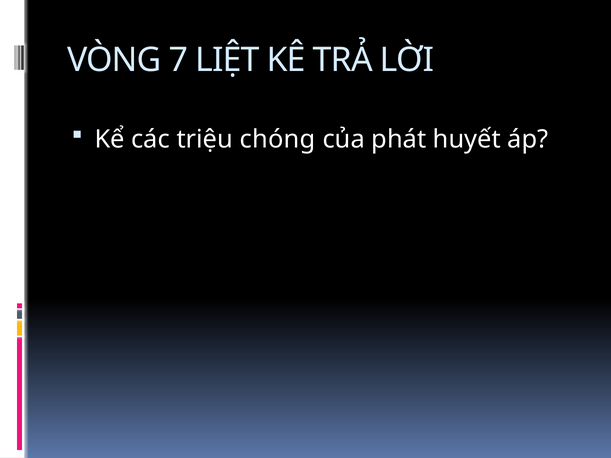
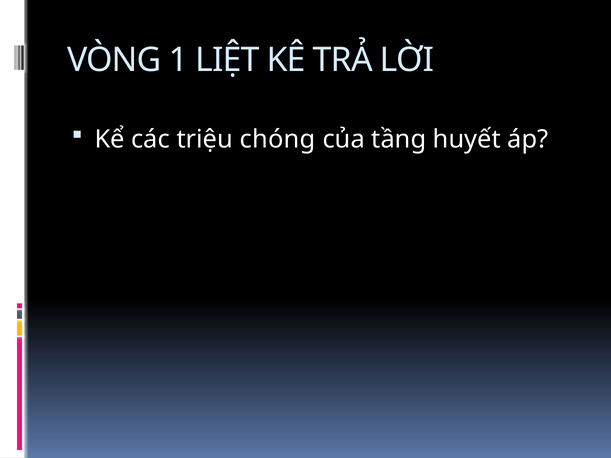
7: 7 -> 1 (178, 60)
phát: phát -> tầng (399, 139)
